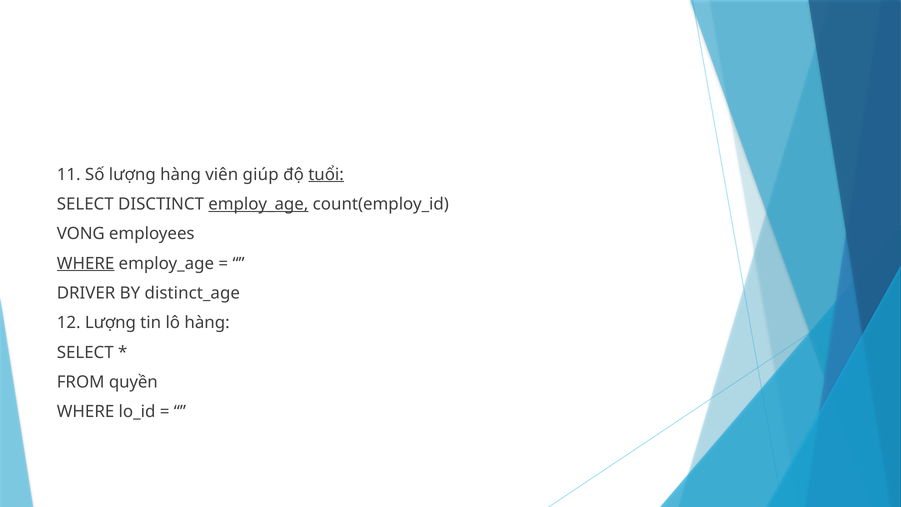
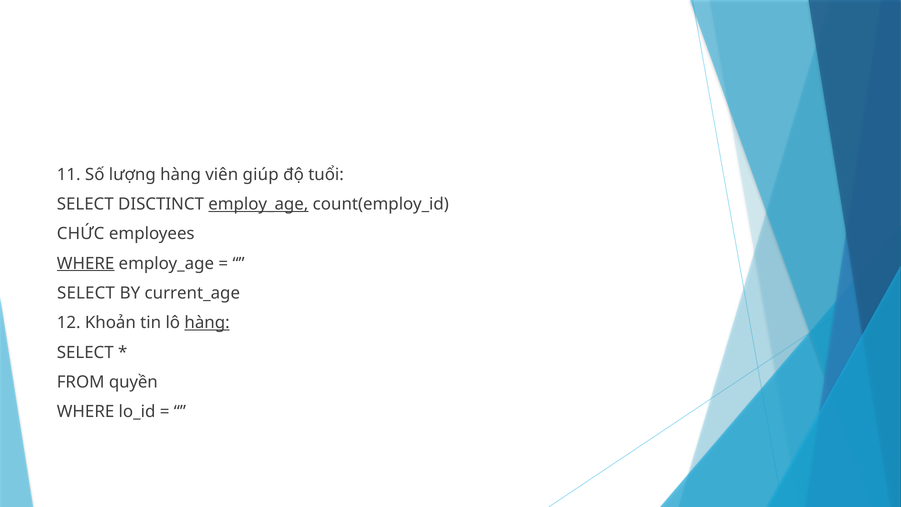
tuổi underline: present -> none (326, 174)
VONG: VONG -> CHỨC (81, 234)
DRIVER: DRIVER -> SELECT (86, 293)
distinct_age: distinct_age -> current_age (192, 293)
12 Lượng: Lượng -> Khoản (110, 323)
hàng underline: none -> present (207, 323)
